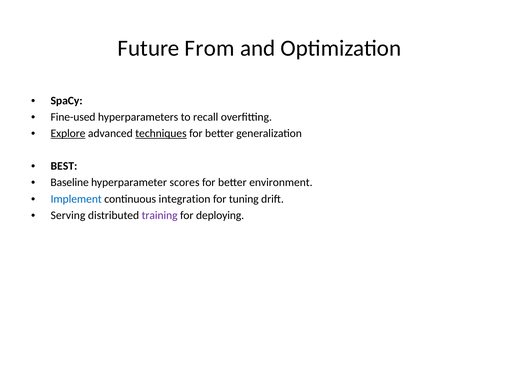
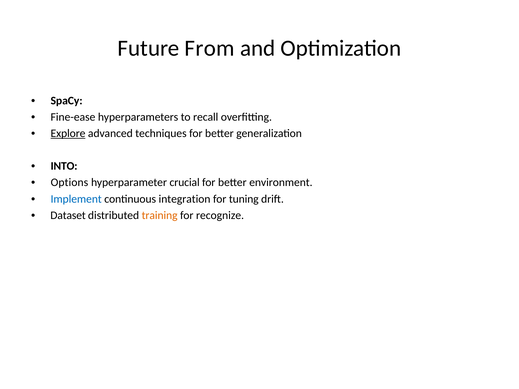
Fine-used: Fine-used -> Fine-ease (73, 117)
techniques underline: present -> none (161, 133)
BEST: BEST -> INTO (64, 166)
Baseline: Baseline -> Options (69, 183)
scores: scores -> crucial (185, 183)
Serving: Serving -> Dataset (68, 215)
training colour: purple -> orange (160, 215)
deploying: deploying -> recognize (220, 215)
